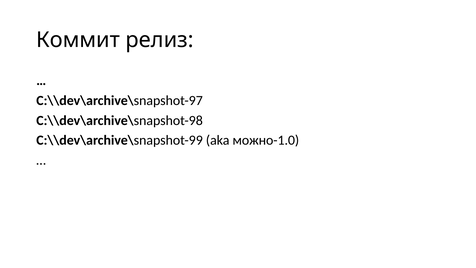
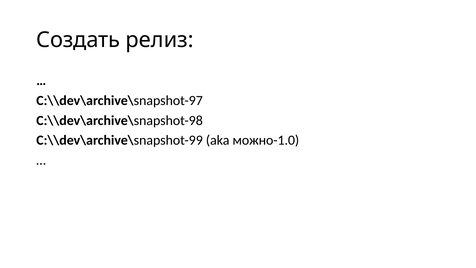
Коммит: Коммит -> Создать (78, 40)
